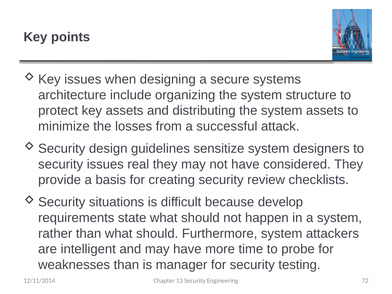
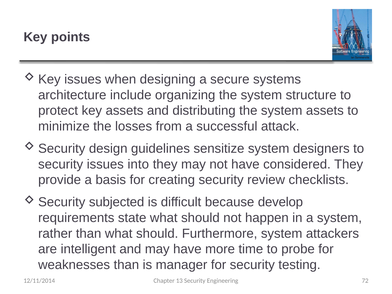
real: real -> into (138, 164)
situations: situations -> subjected (117, 202)
